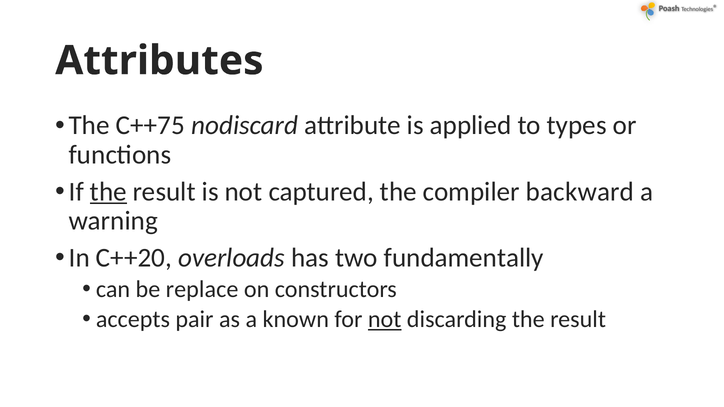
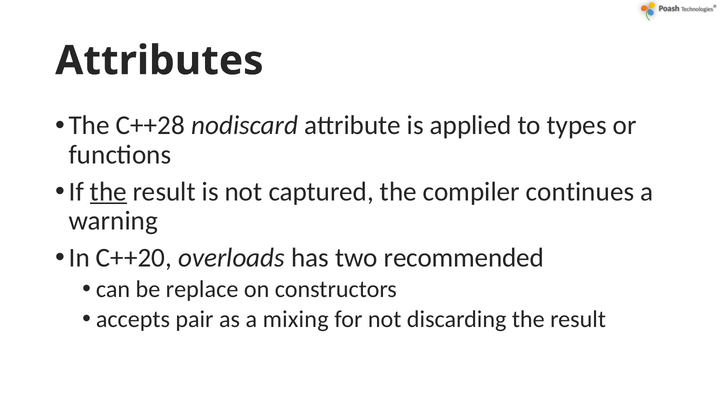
C++75: C++75 -> C++28 (150, 126)
backward: backward -> continues (580, 192)
fundamentally: fundamentally -> recommended (464, 258)
known: known -> mixing (296, 319)
not underline: present -> none (385, 319)
